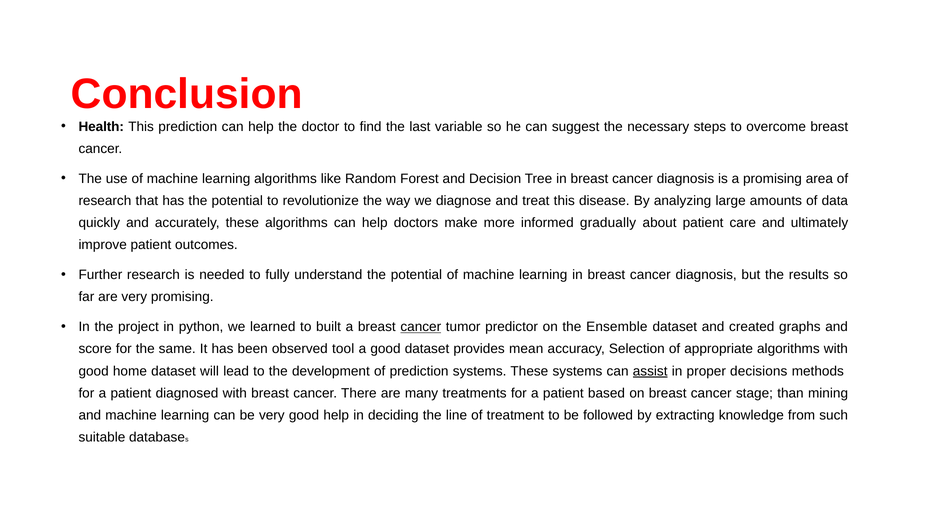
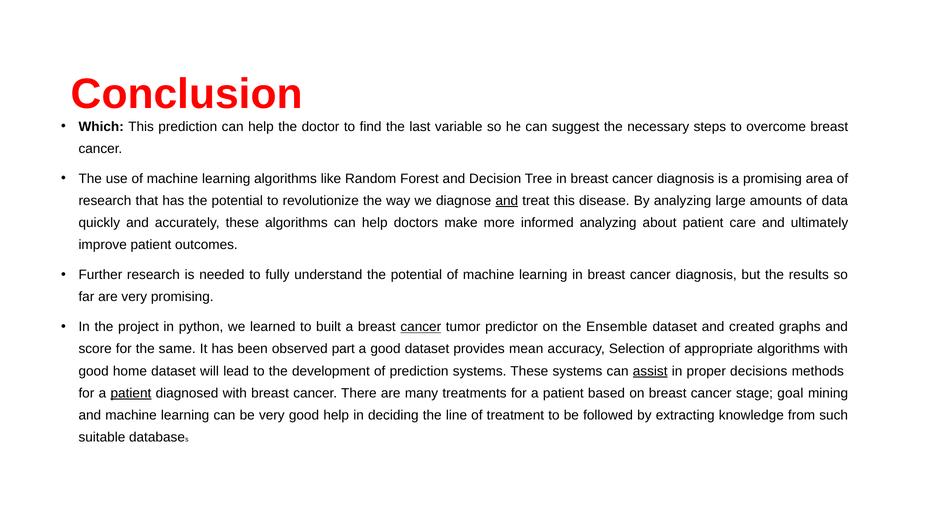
Health: Health -> Which (101, 127)
and underline: none -> present (507, 201)
informed gradually: gradually -> analyzing (608, 223)
tool: tool -> part (343, 349)
patient underline: none -> present (131, 393)
than: than -> goal (790, 393)
